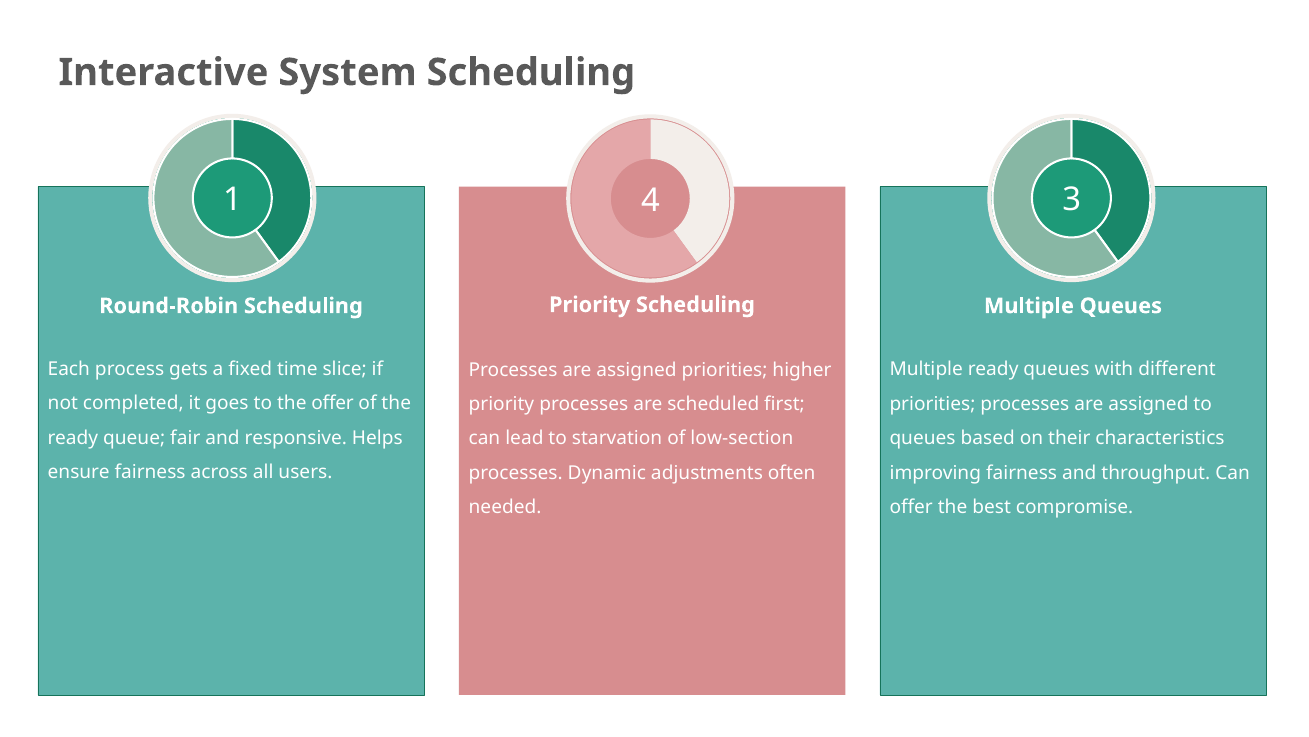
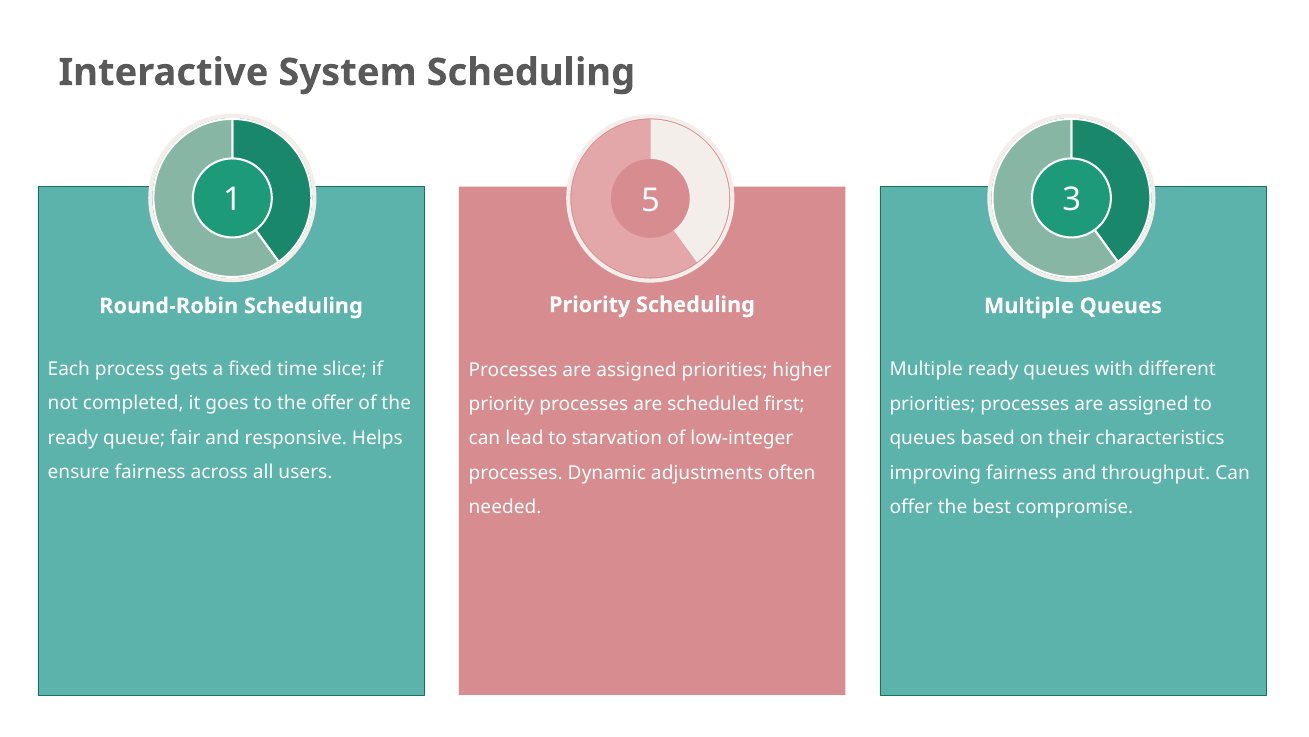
4: 4 -> 5 (650, 200)
low-section: low-section -> low-integer (742, 438)
